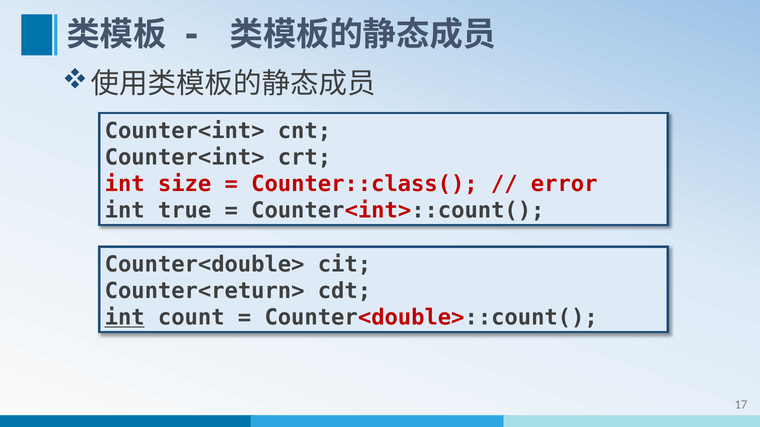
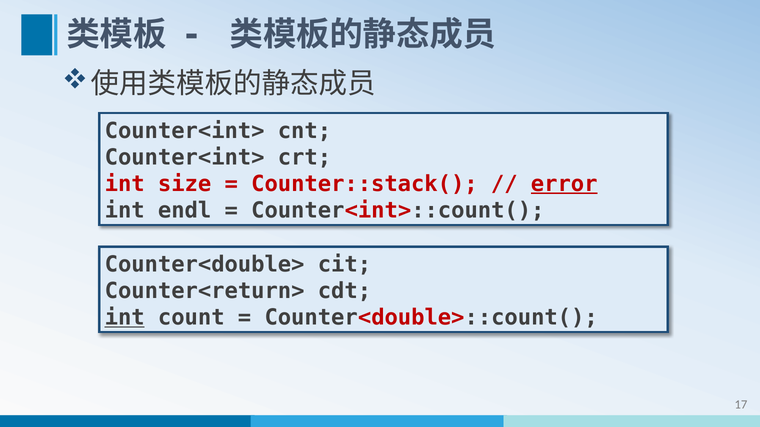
Counter::class(: Counter::class( -> Counter::stack( (364, 184)
error underline: none -> present (564, 184)
true: true -> endl (185, 211)
